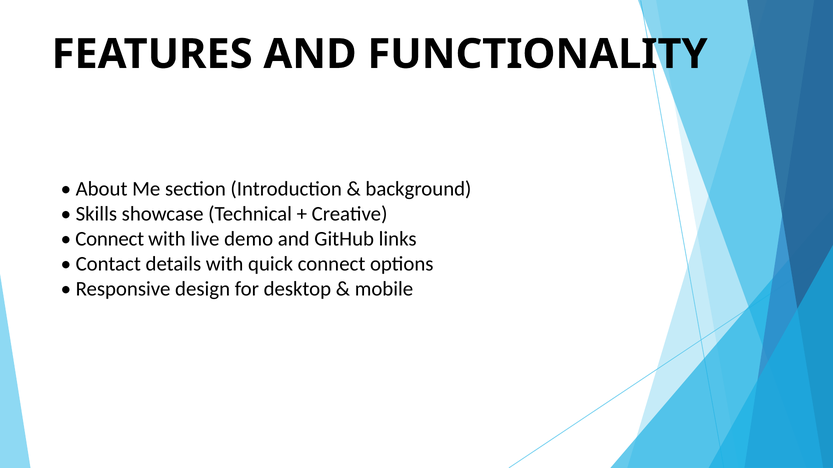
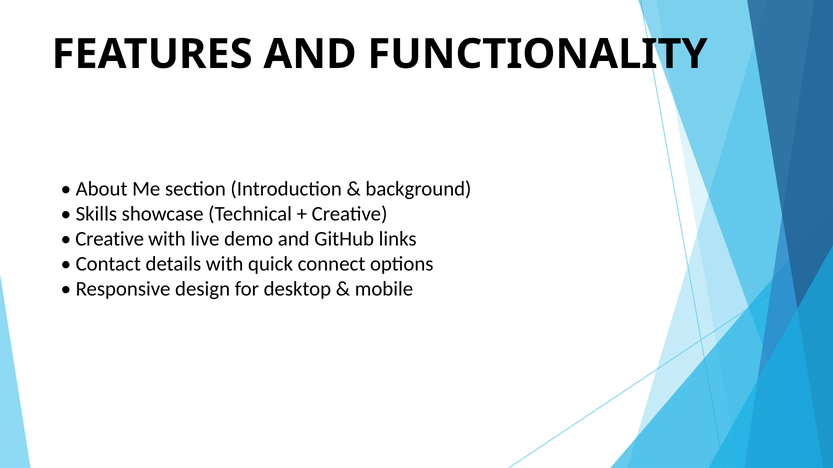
Connect: Connect -> Creative (110, 239)
